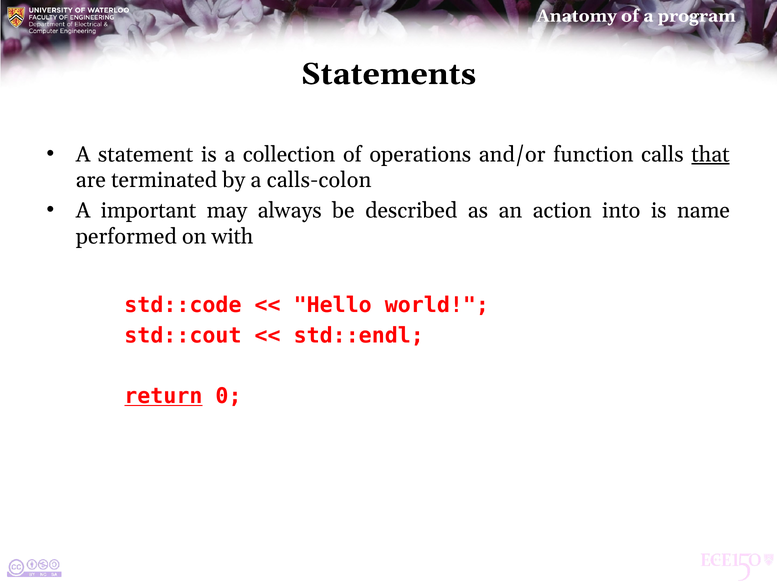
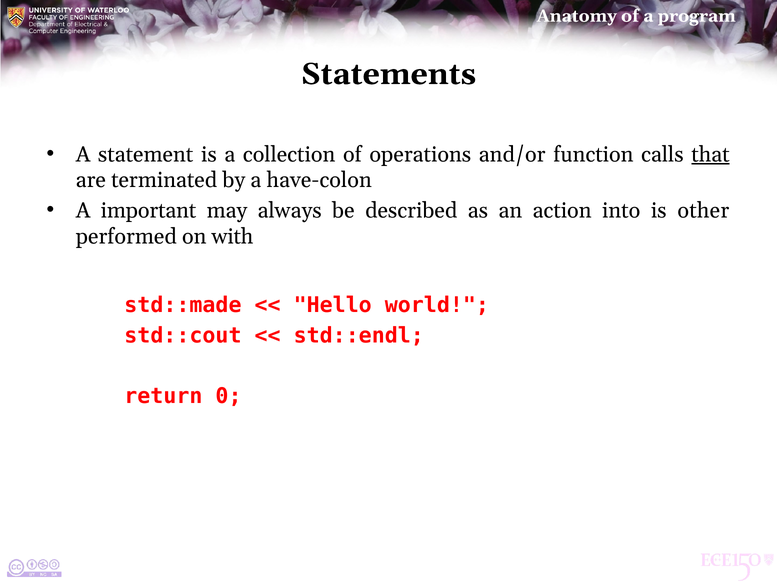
calls-colon: calls-colon -> have-colon (319, 180)
name: name -> other (703, 210)
std::code: std::code -> std::made (183, 305)
return underline: present -> none (163, 396)
